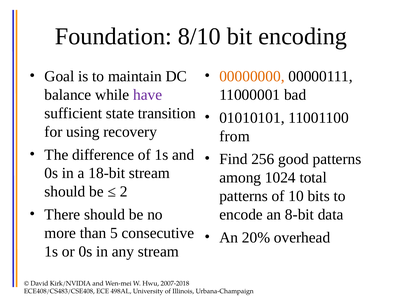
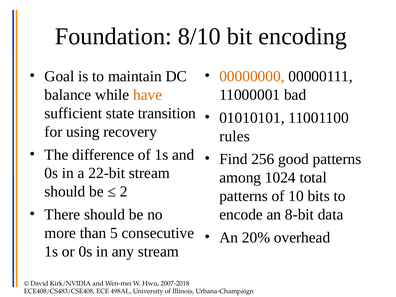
have colour: purple -> orange (148, 95)
from: from -> rules (235, 136)
18-bit: 18-bit -> 22-bit (107, 173)
